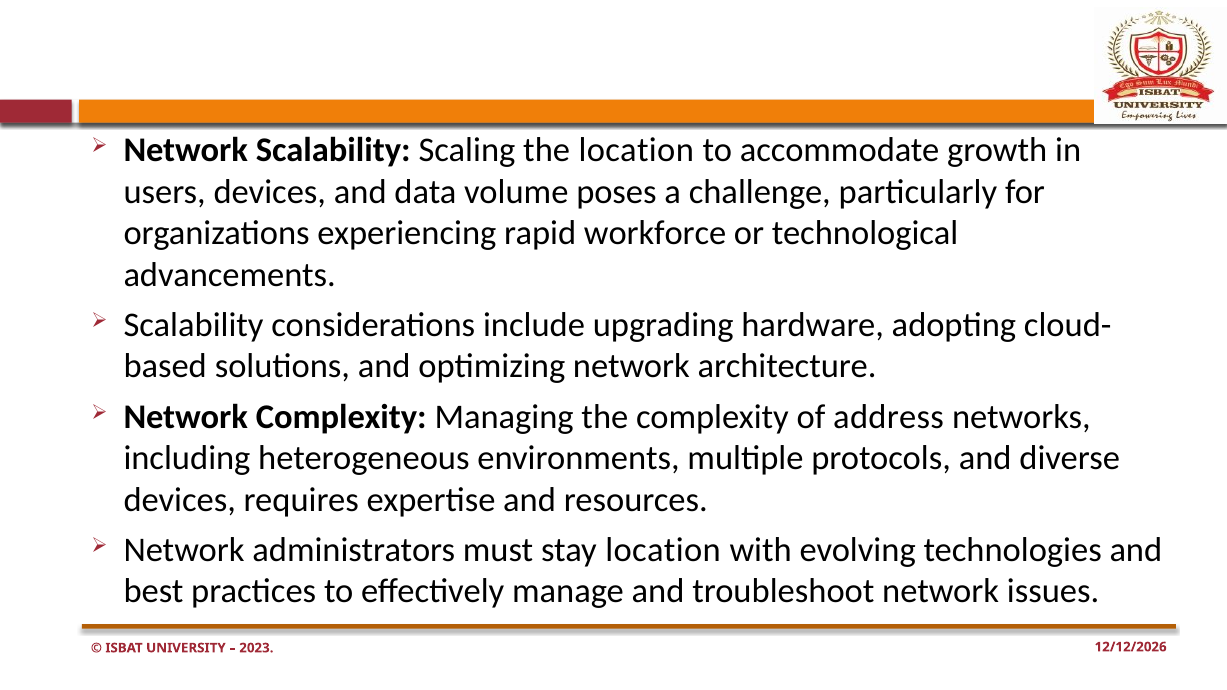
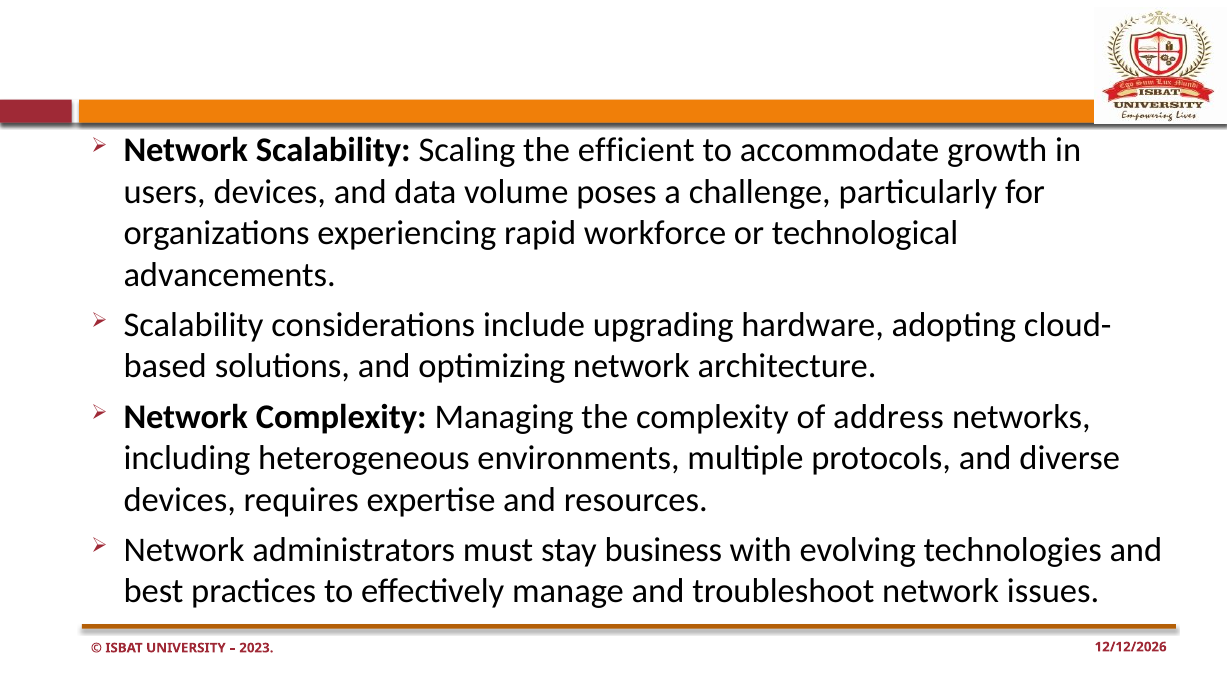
the location: location -> efficient (636, 150)
stay location: location -> business (663, 550)
